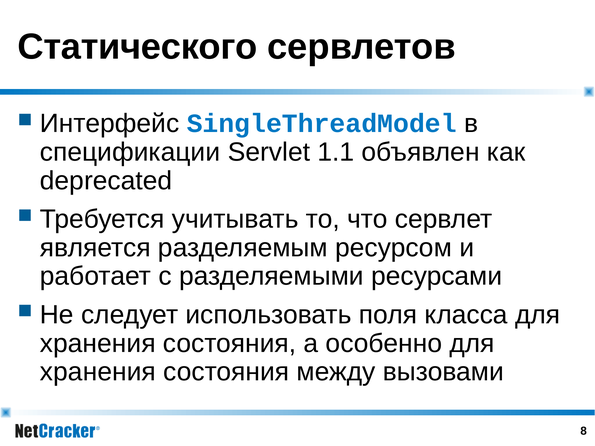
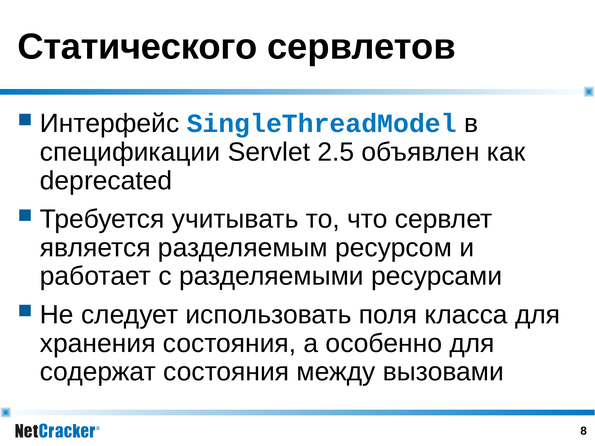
1.1: 1.1 -> 2.5 (336, 152)
хранения: хранения -> содержат (98, 372)
